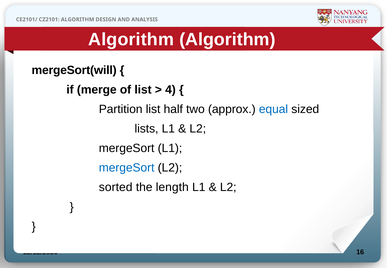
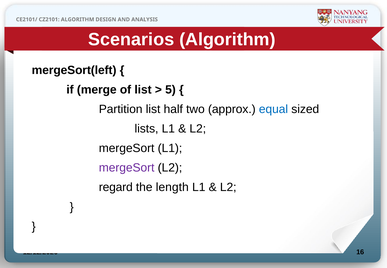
Algorithm: Algorithm -> Scenarios (131, 39)
mergeSort(will: mergeSort(will -> mergeSort(left (74, 70)
4: 4 -> 5 (170, 90)
mergeSort colour: blue -> purple (127, 168)
sorted: sorted -> regard (116, 187)
